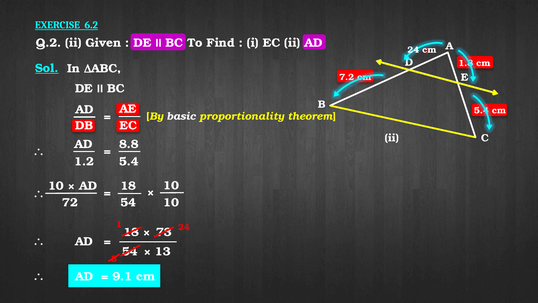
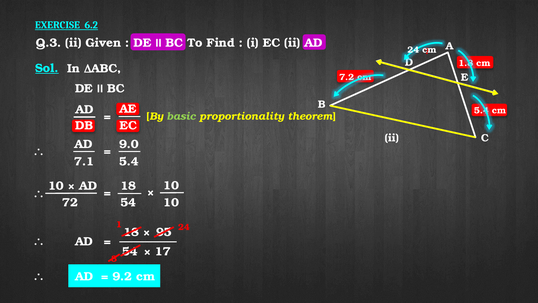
Q.2: Q.2 -> Q.3 (49, 43)
basic colour: white -> light green (181, 116)
8.8: 8.8 -> 9.0 (129, 144)
1.2: 1.2 -> 7.1 (84, 161)
73: 73 -> 95 (164, 232)
13: 13 -> 17 (163, 251)
9.1: 9.1 -> 9.2 (122, 276)
